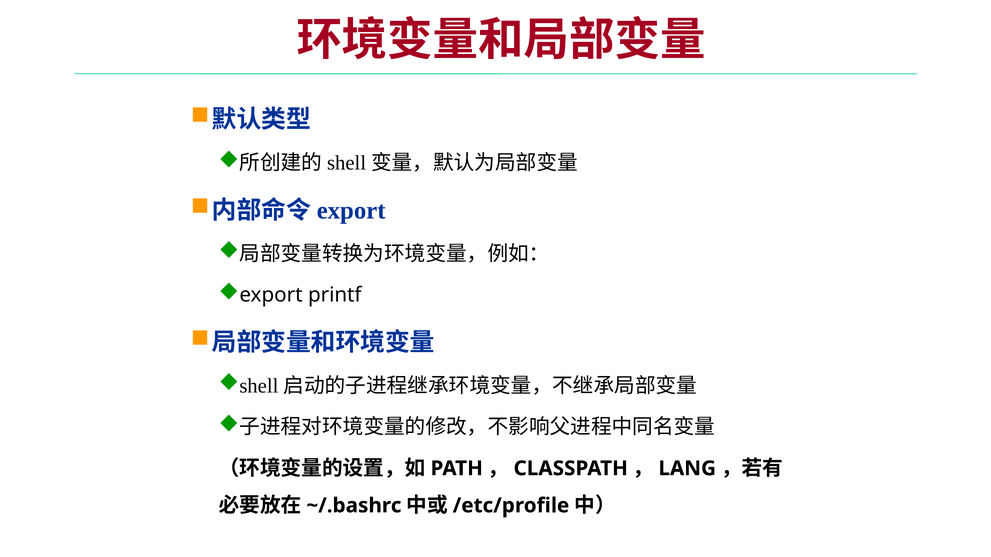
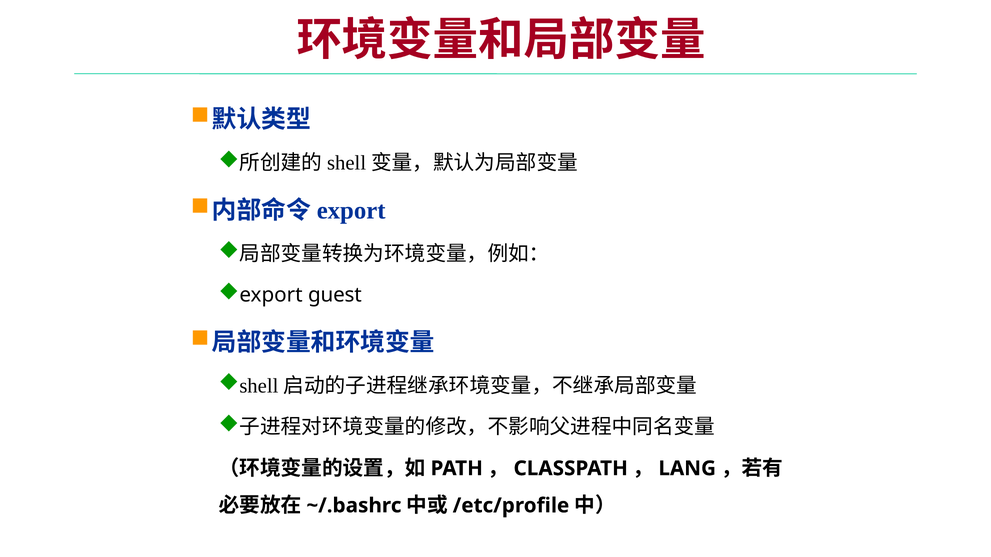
printf: printf -> guest (335, 295)
